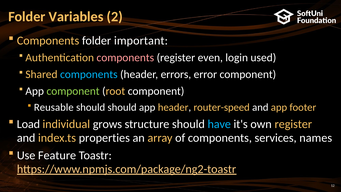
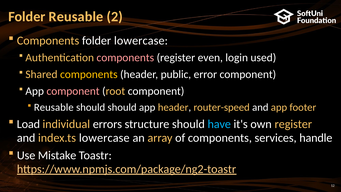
Folder Variables: Variables -> Reusable (76, 17)
folder important: important -> lowercase (141, 41)
components colour: light blue -> yellow (89, 74)
errors: errors -> public (176, 74)
component colour: light green -> pink (73, 91)
grows: grows -> errors (107, 124)
index.ts properties: properties -> lowercase (104, 138)
names: names -> handle (316, 138)
Feature: Feature -> Mistake (57, 155)
